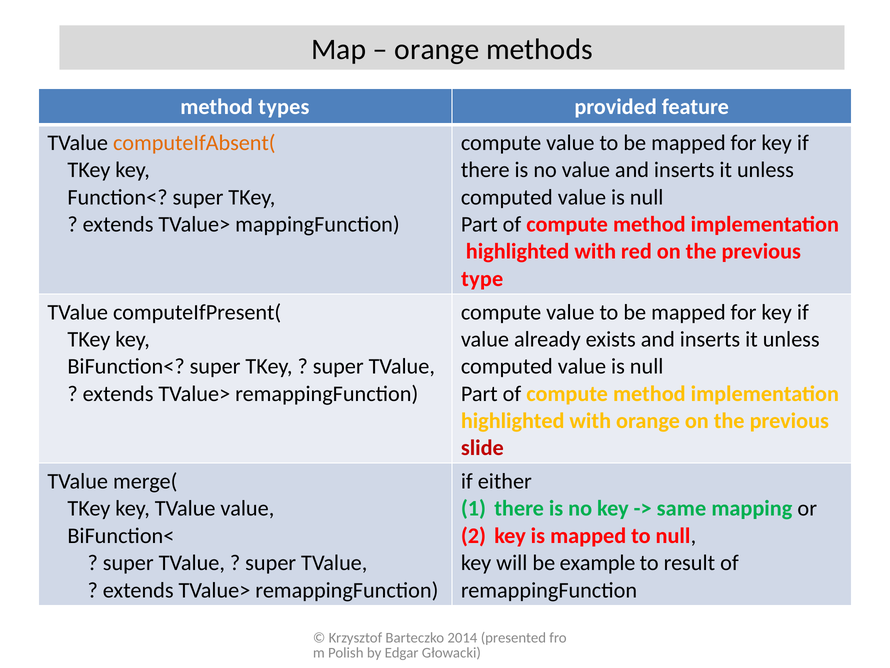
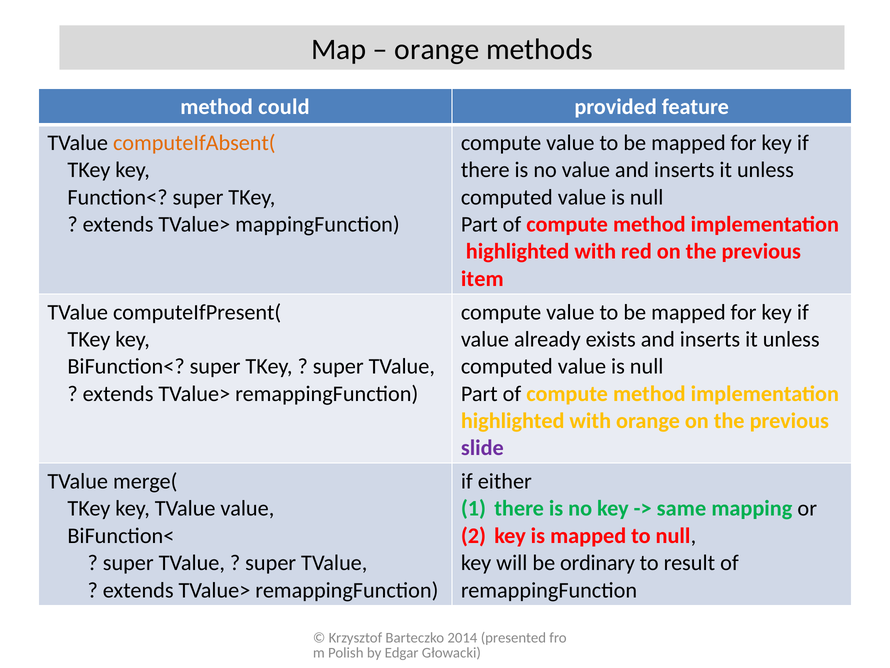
types: types -> could (284, 107)
type: type -> item (482, 279)
slide colour: red -> purple (482, 448)
example: example -> ordinary (598, 563)
